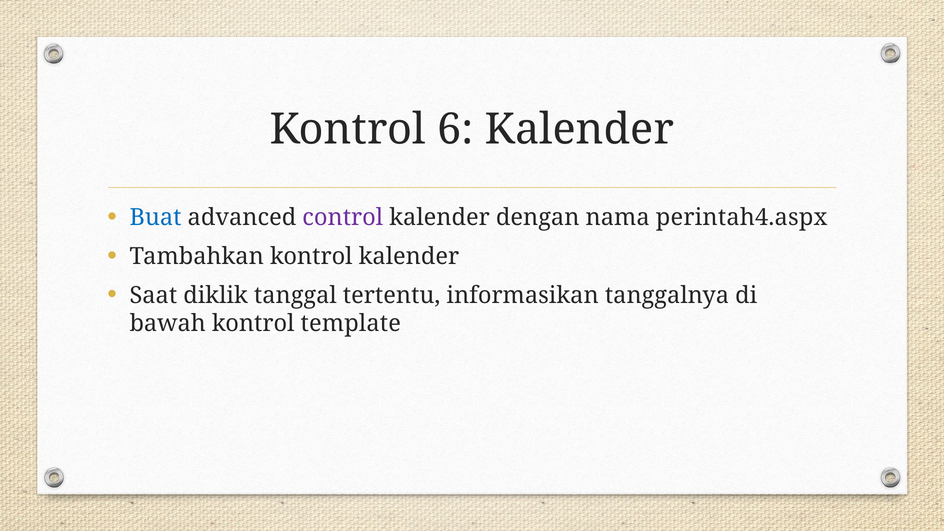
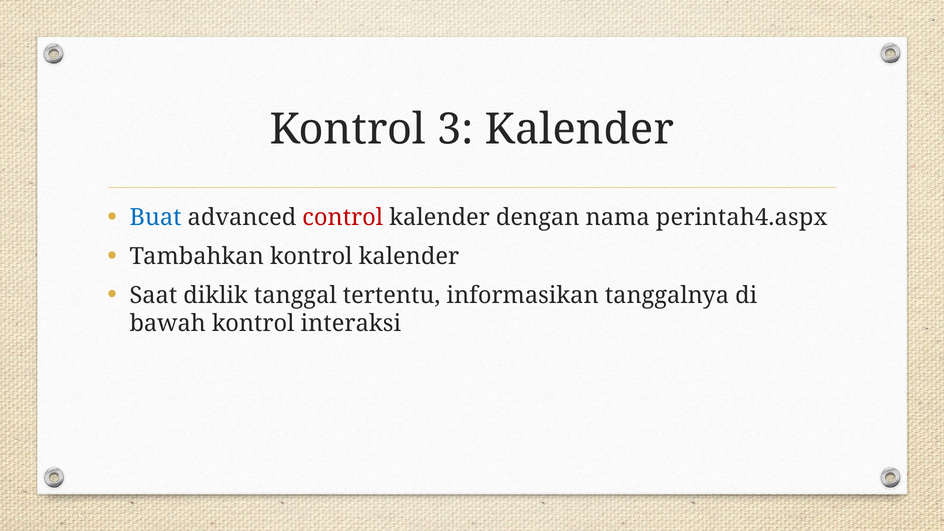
6: 6 -> 3 (455, 130)
control colour: purple -> red (343, 217)
template: template -> interaksi (351, 324)
